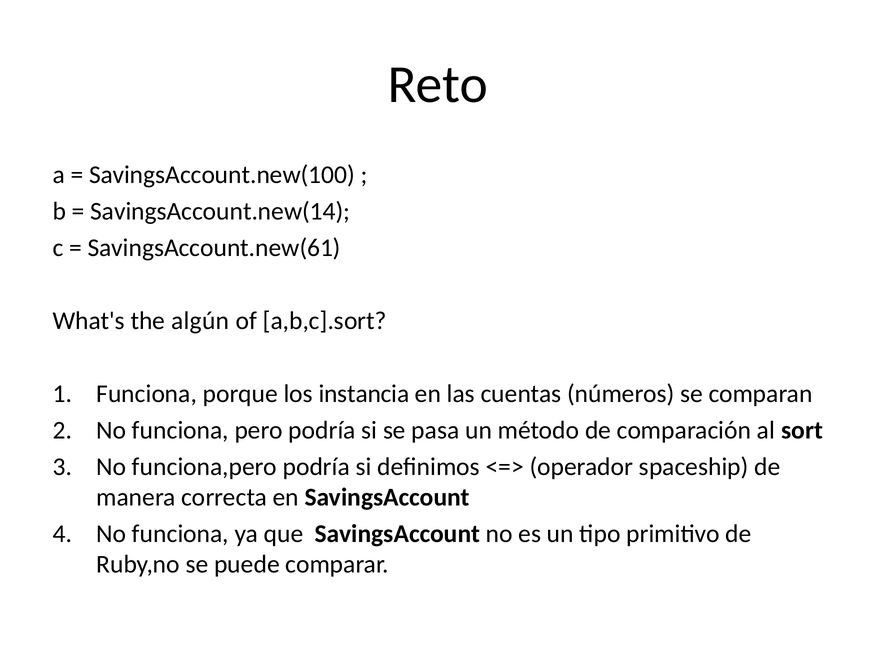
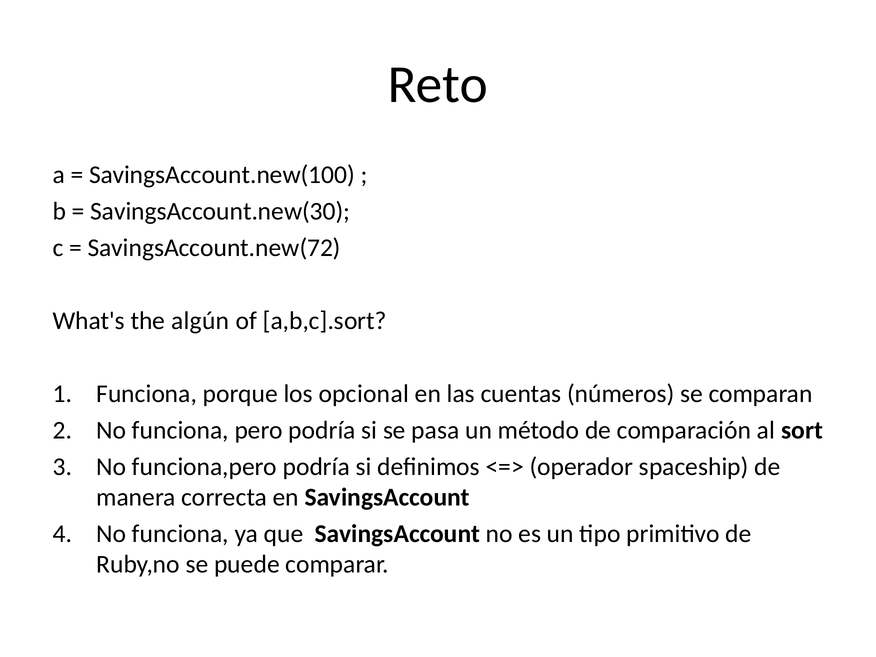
SavingsAccount.new(14: SavingsAccount.new(14 -> SavingsAccount.new(30 (220, 211)
SavingsAccount.new(61: SavingsAccount.new(61 -> SavingsAccount.new(72 (214, 248)
instancia: instancia -> opcional (364, 394)
